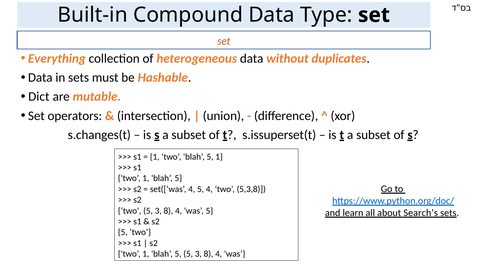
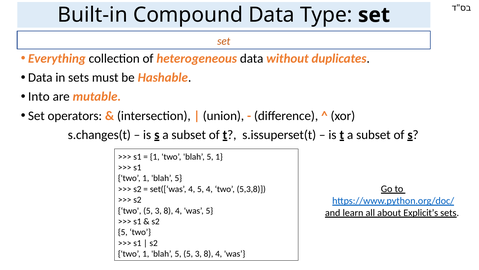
Dict: Dict -> Into (39, 96)
Search’s: Search’s -> Explicit’s (421, 213)
